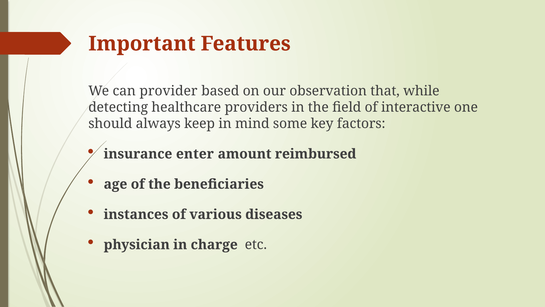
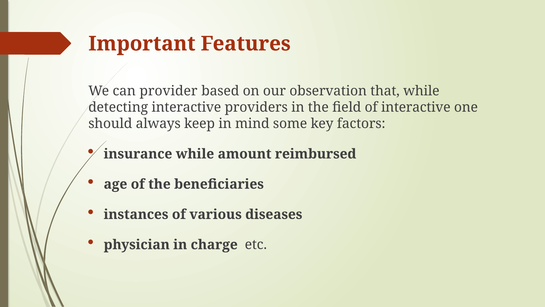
detecting healthcare: healthcare -> interactive (186, 107)
insurance enter: enter -> while (195, 154)
